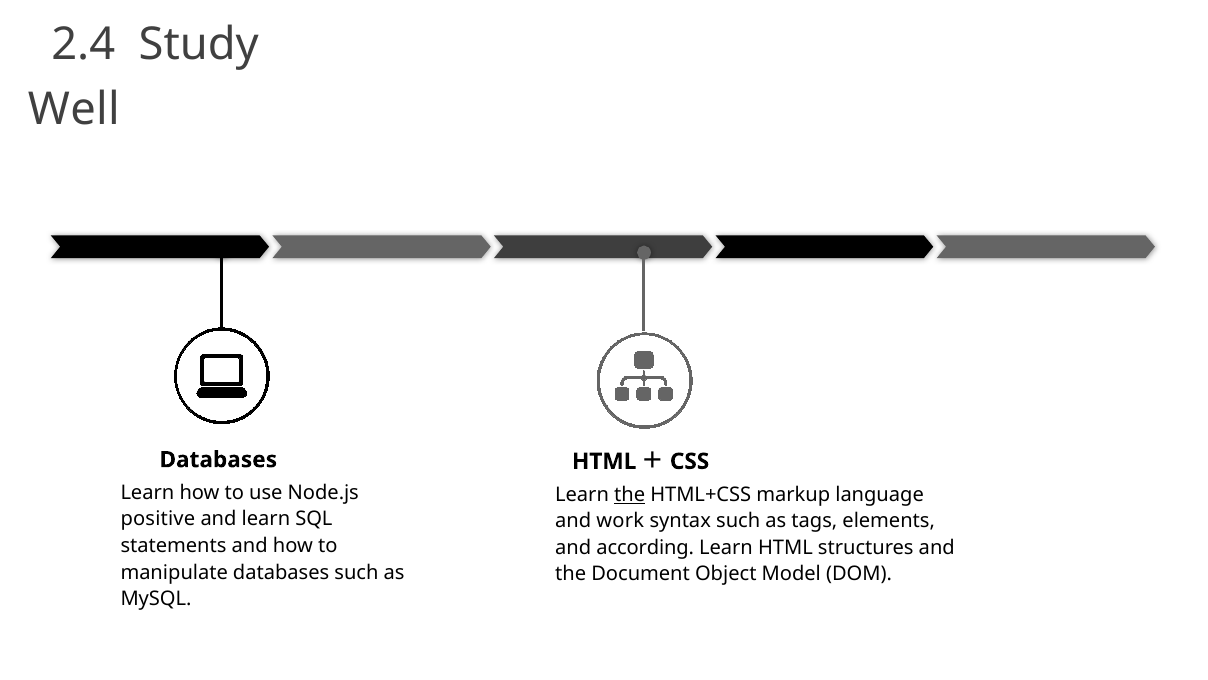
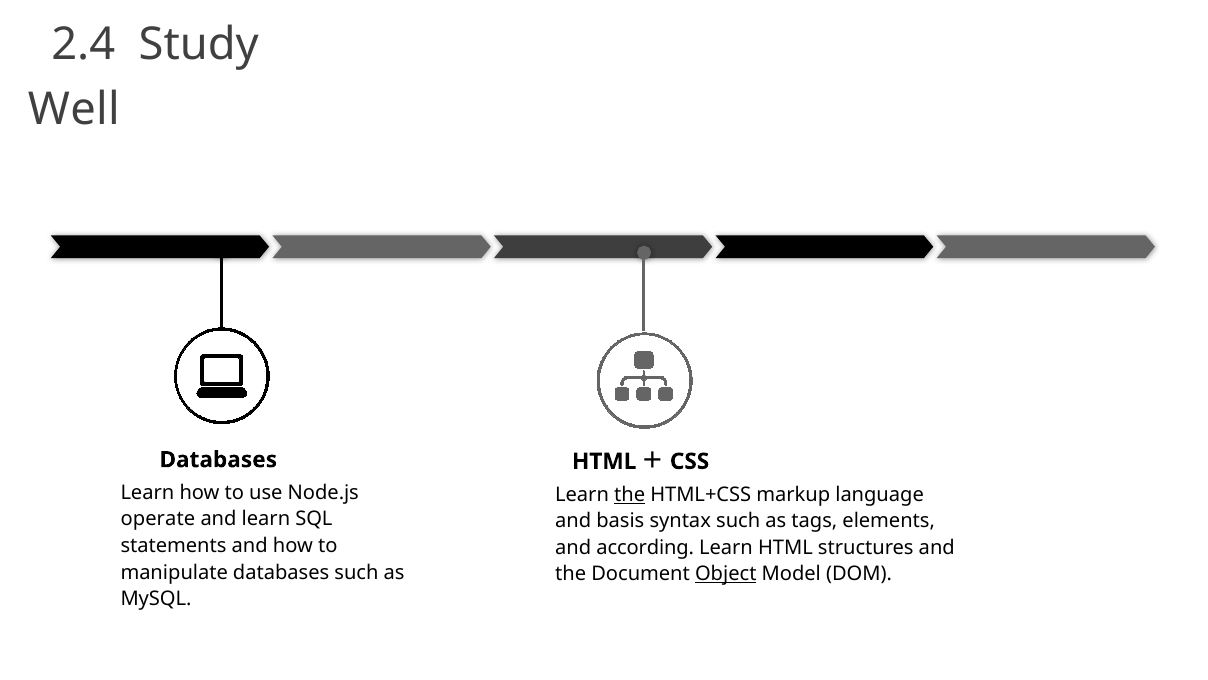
positive: positive -> operate (158, 519)
work: work -> basis (620, 521)
Object underline: none -> present (726, 574)
